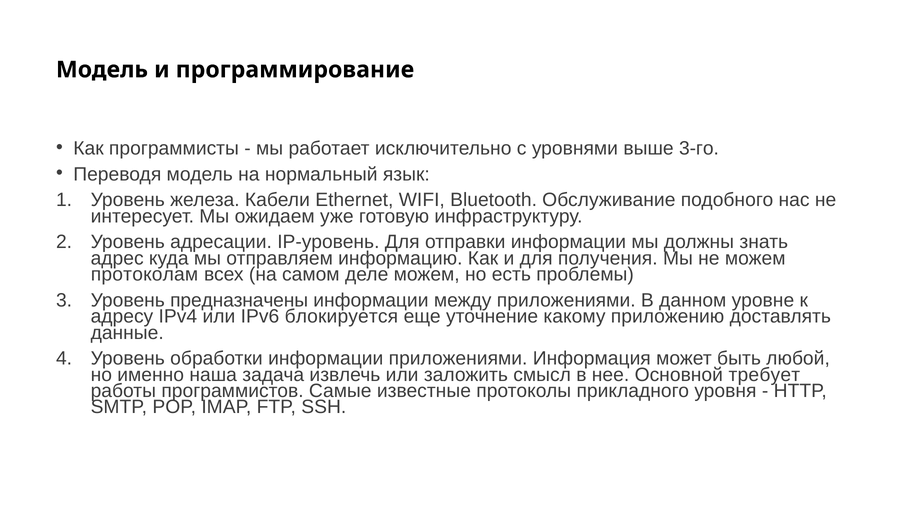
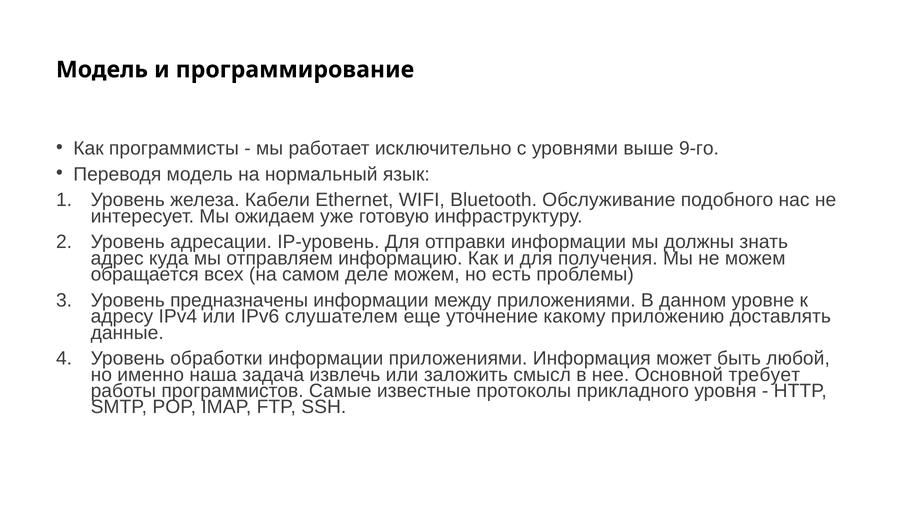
3-го: 3-го -> 9-го (699, 148)
протоколам: протоколам -> обращается (145, 274)
блокируется: блокируется -> слушателем (341, 316)
